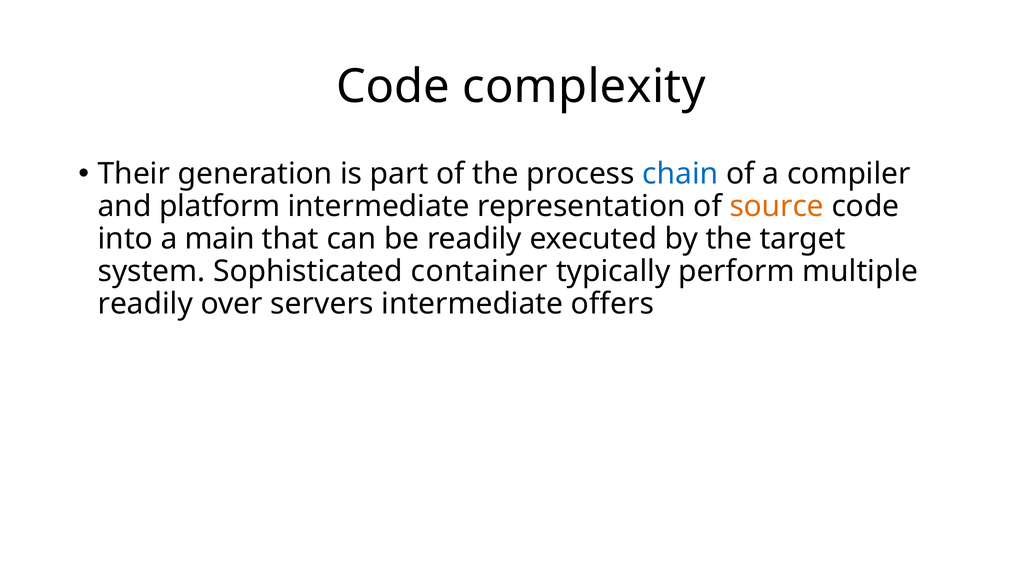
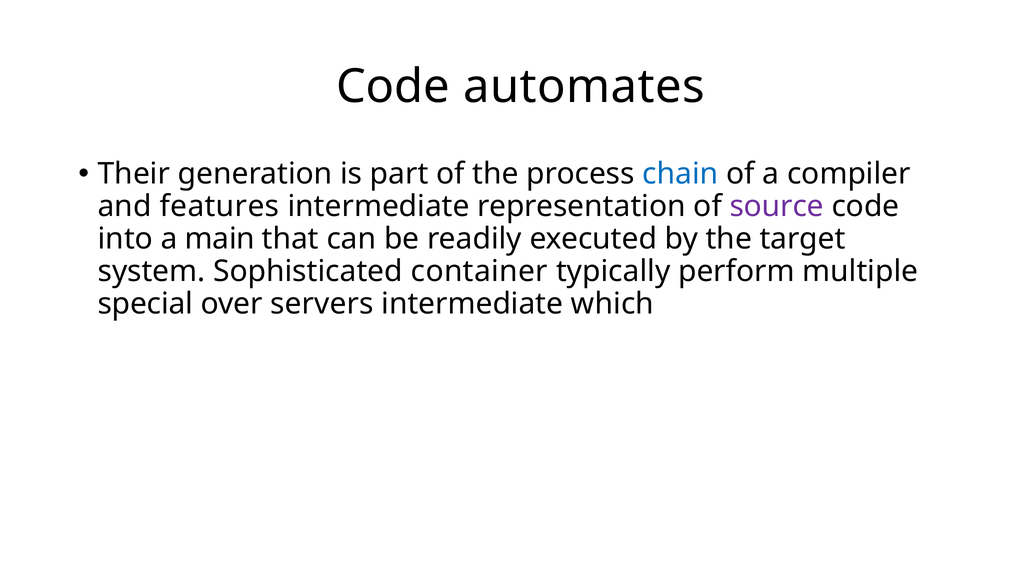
complexity: complexity -> automates (584, 86)
platform: platform -> features (219, 206)
source colour: orange -> purple (777, 206)
readily: readily -> special (145, 304)
offers: offers -> which (612, 304)
